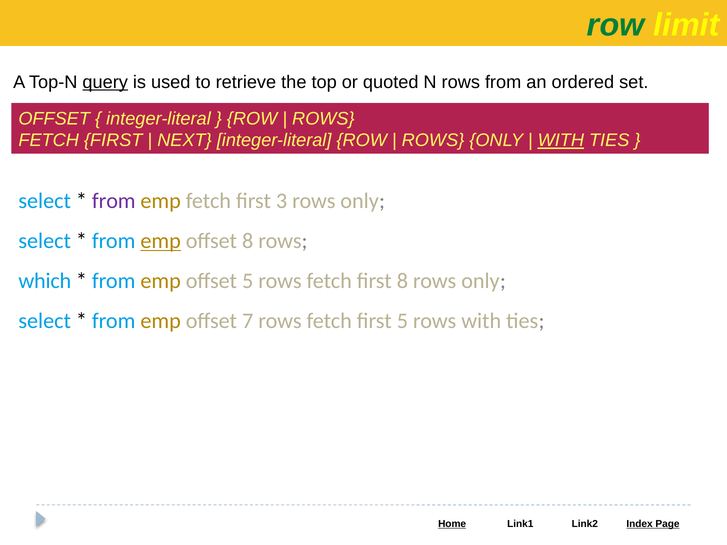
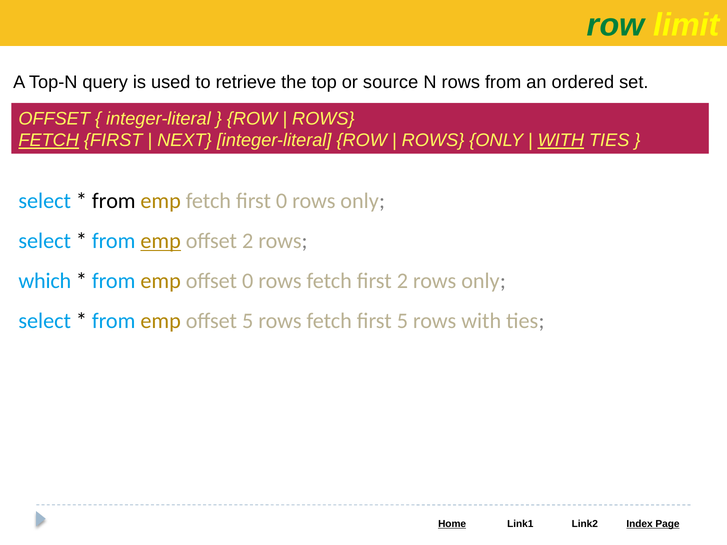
query underline: present -> none (105, 82)
quoted: quoted -> source (391, 82)
FETCH underline: none -> present (49, 141)
from colour: purple -> black (114, 201)
first 3: 3 -> 0 (282, 201)
offset 8: 8 -> 2 (248, 241)
offset 5: 5 -> 0 (248, 281)
first 8: 8 -> 2 (402, 281)
offset 7: 7 -> 5 (248, 321)
